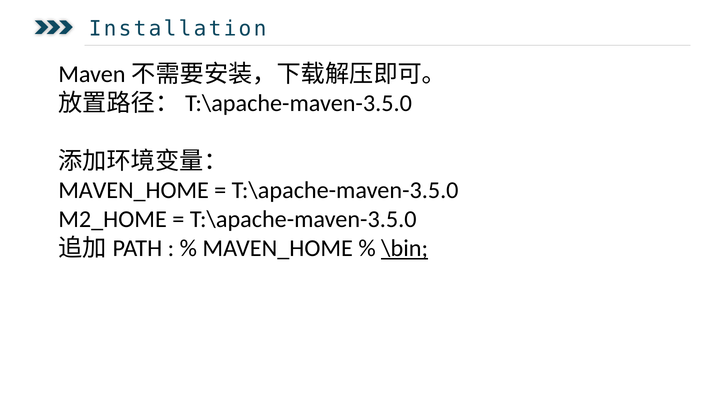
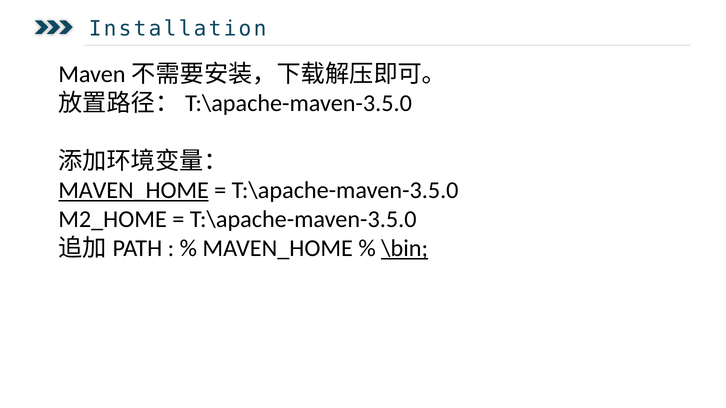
MAVEN_HOME underline: none -> present (134, 190)
